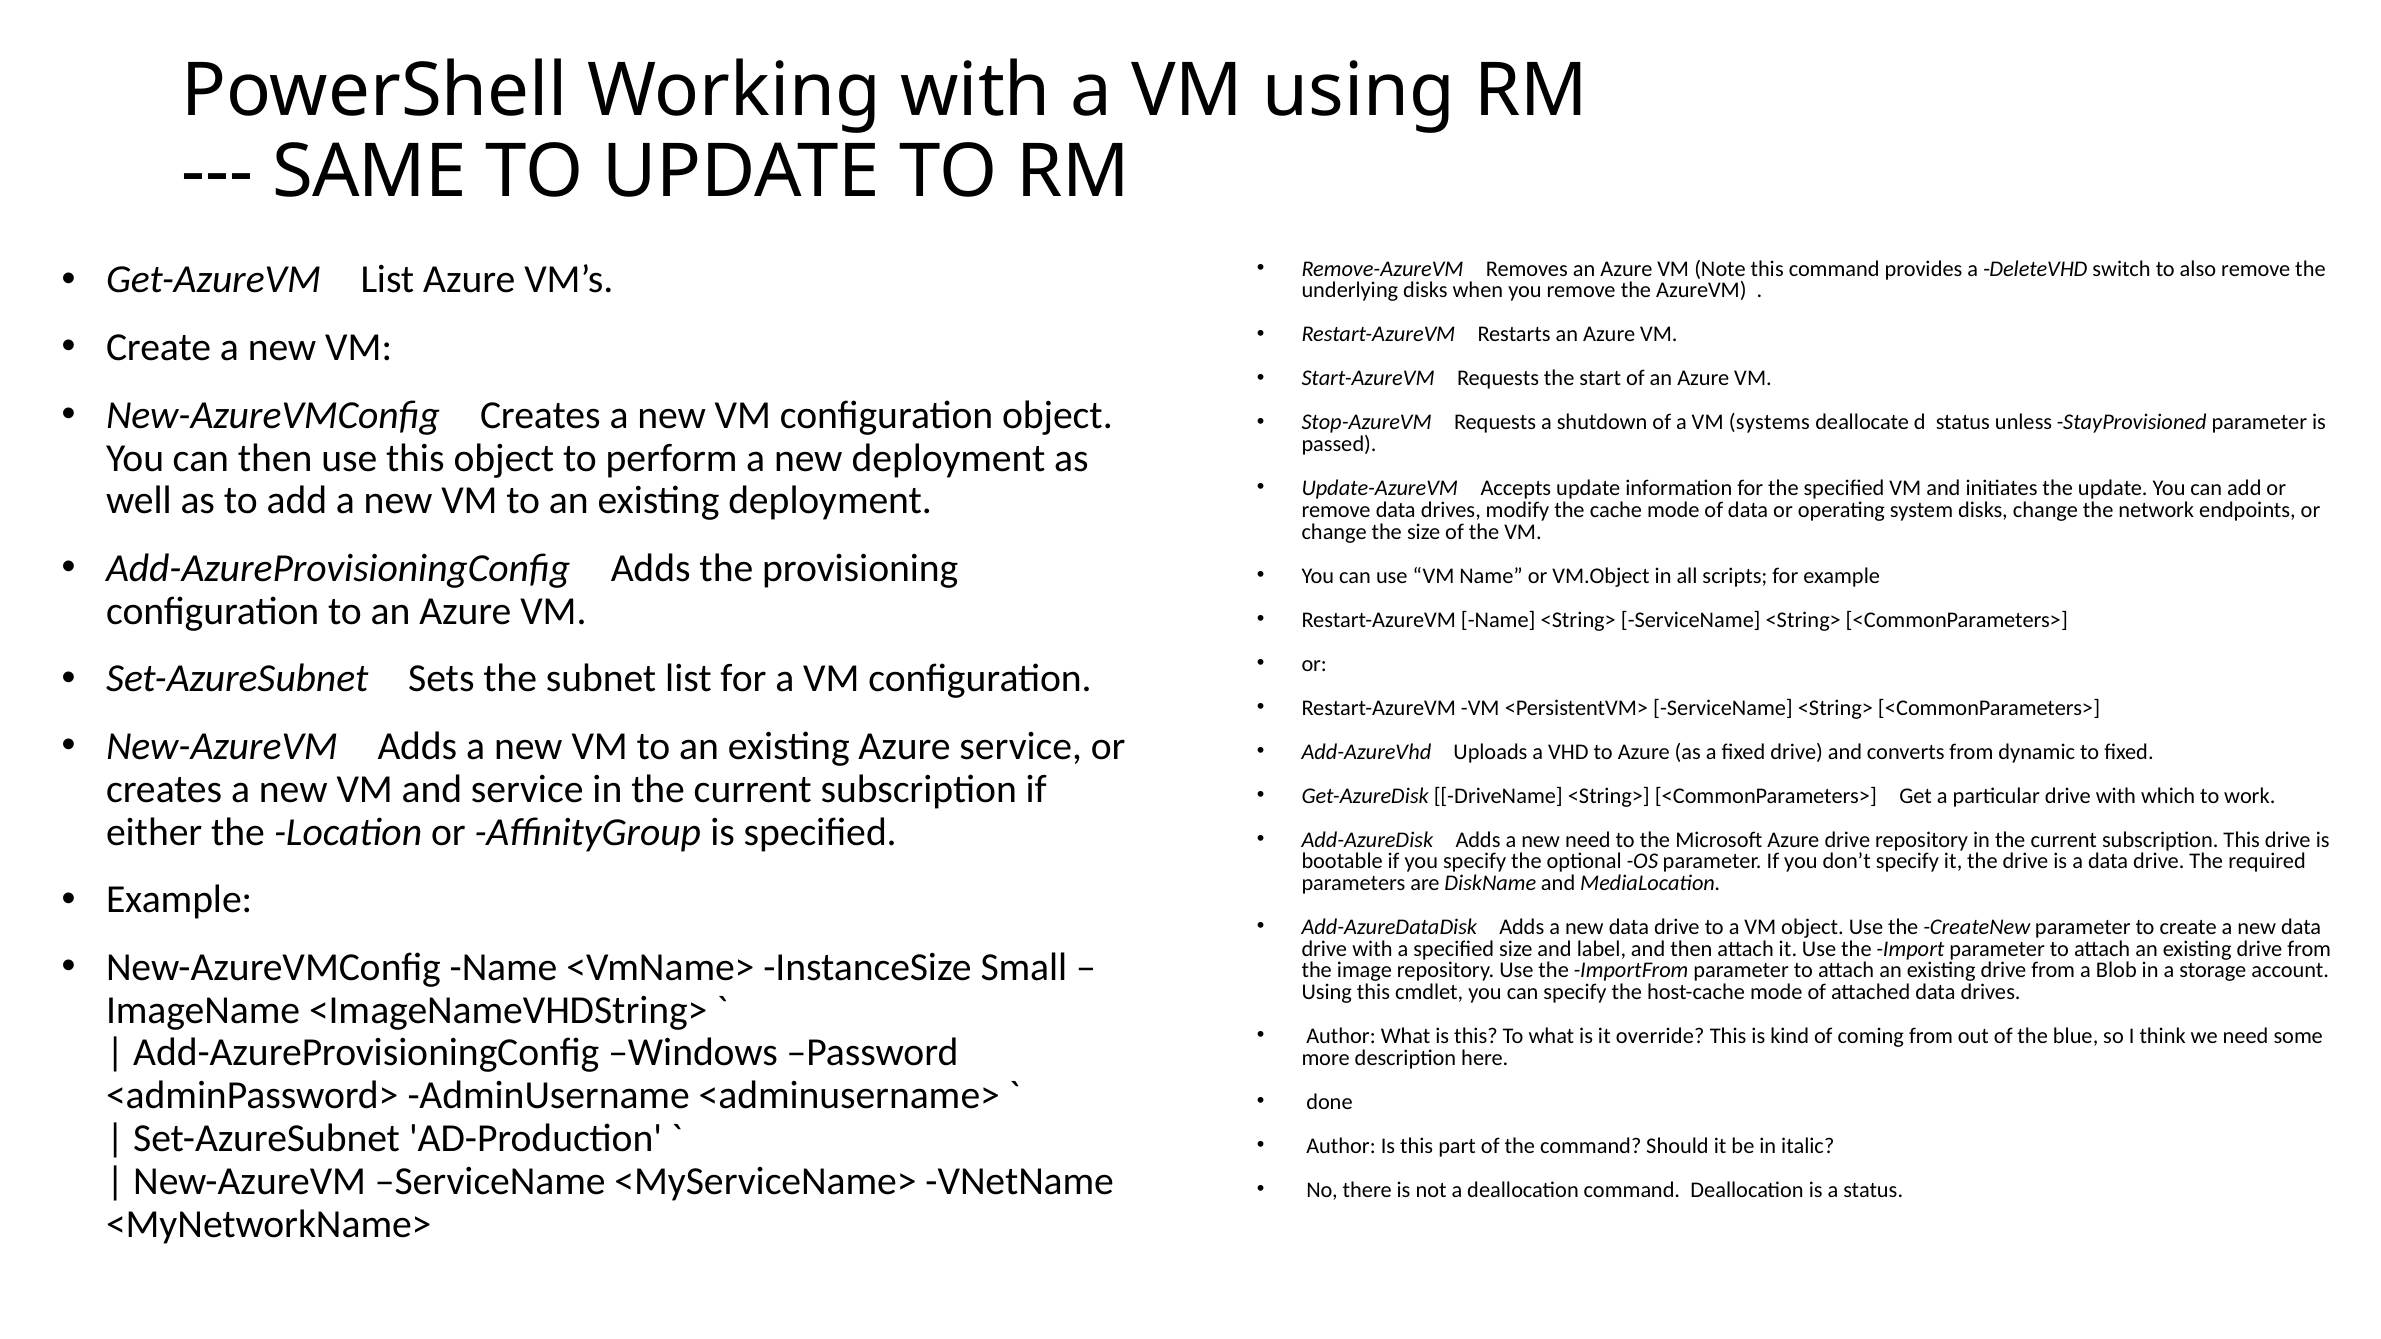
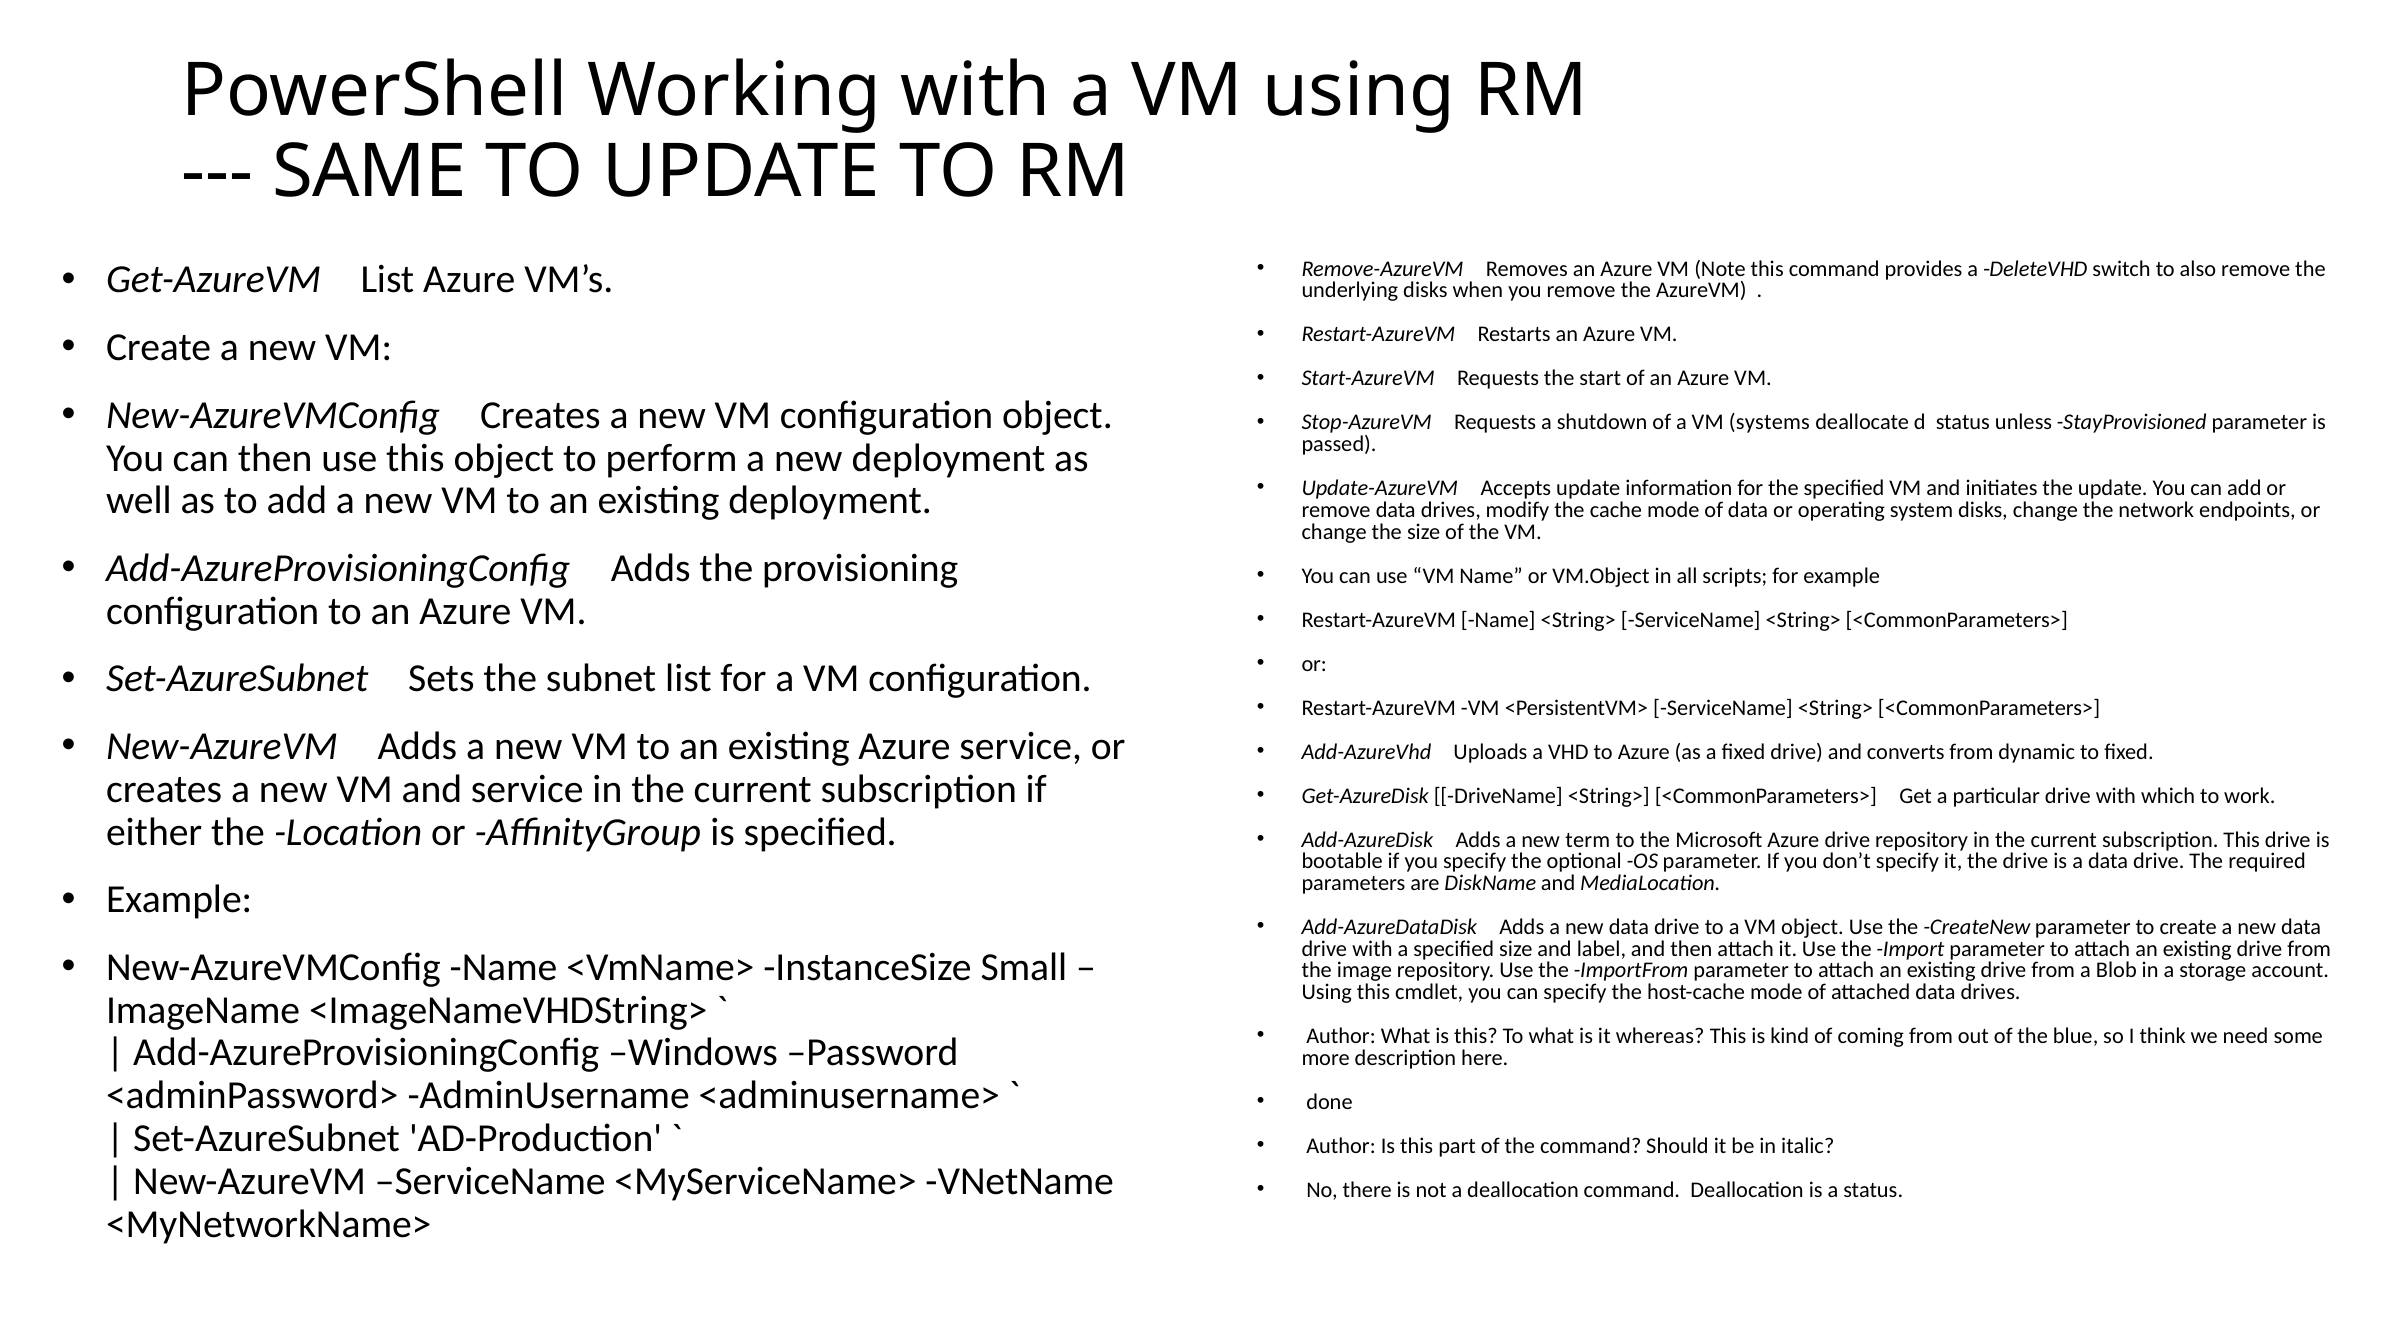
new need: need -> term (1588, 840)
override: override -> whereas (1660, 1037)
